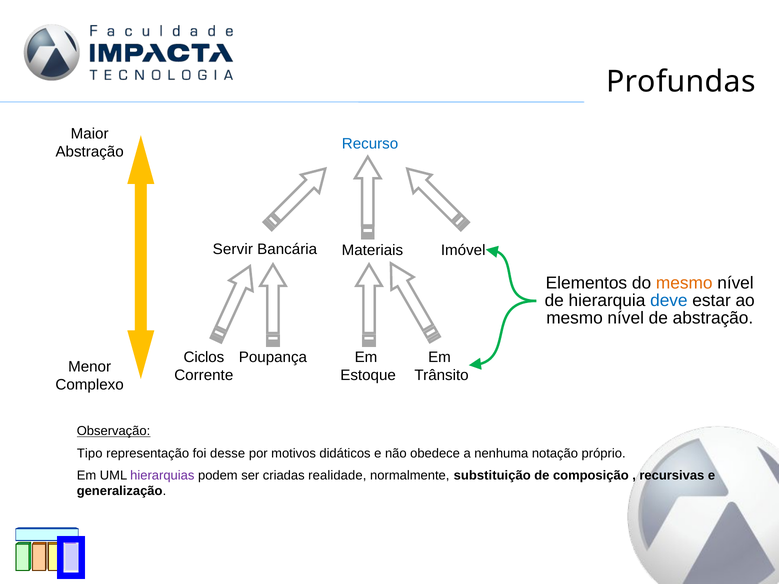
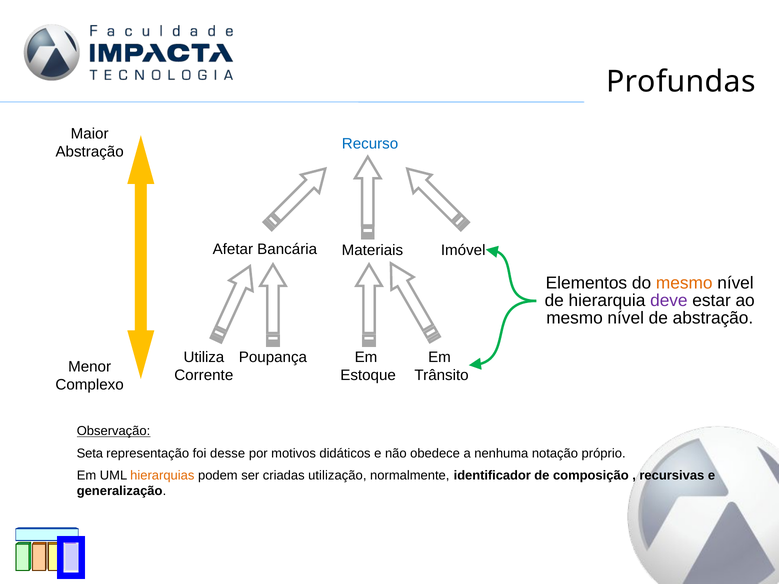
Servir: Servir -> Afetar (233, 249)
deve colour: blue -> purple (669, 301)
Ciclos: Ciclos -> Utiliza (204, 357)
Tipo: Tipo -> Seta (90, 453)
hierarquias colour: purple -> orange (162, 476)
realidade: realidade -> utilização (337, 476)
substituição: substituição -> identificador (492, 476)
